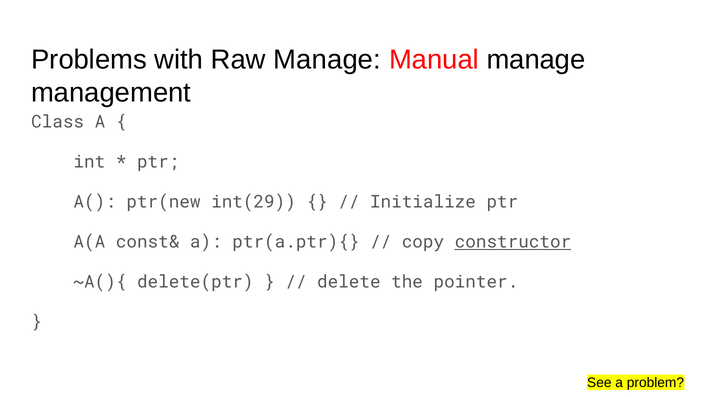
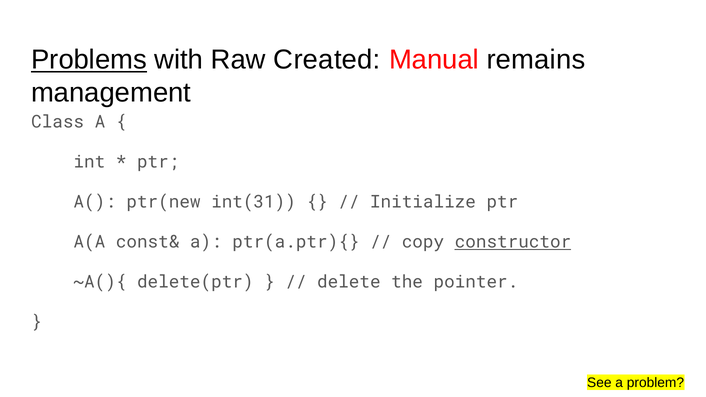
Problems underline: none -> present (89, 60)
Raw Manage: Manage -> Created (327, 60)
Manual manage: manage -> remains (536, 60)
int(29: int(29 -> int(31 (254, 202)
